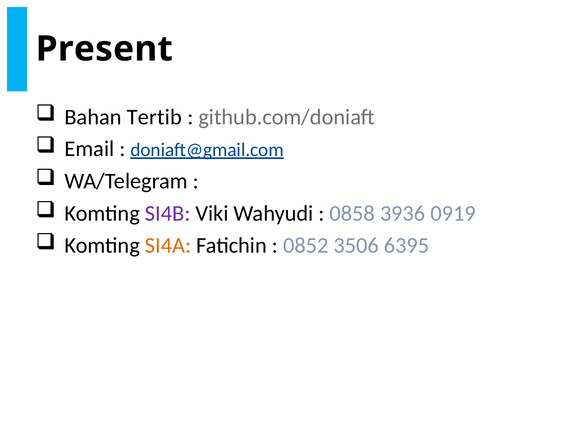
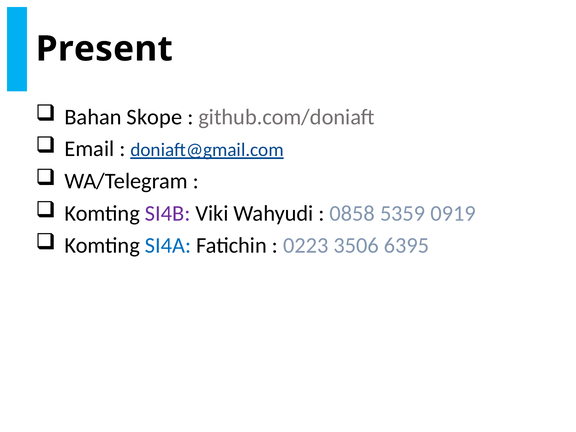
Tertib: Tertib -> Skope (154, 117)
3936: 3936 -> 5359 (403, 213)
SI4A colour: orange -> blue (168, 245)
0852: 0852 -> 0223 (306, 245)
